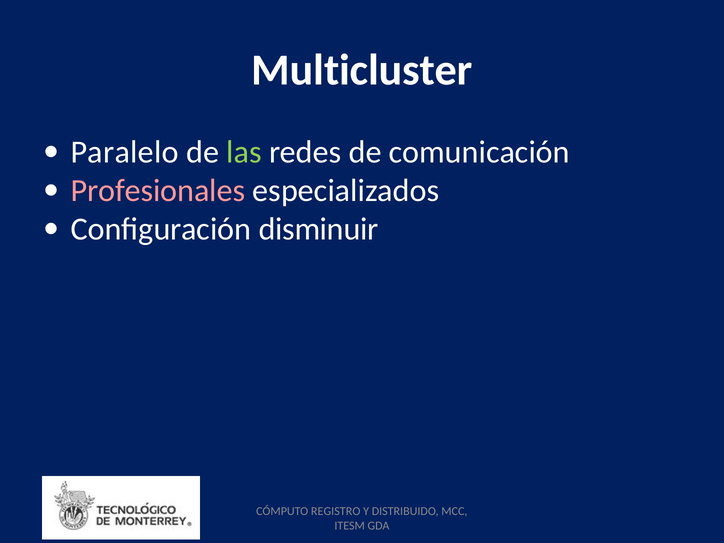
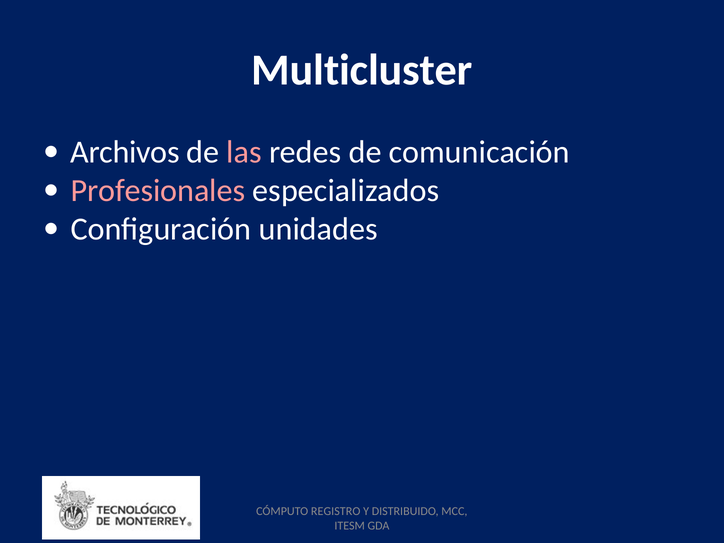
Paralelo: Paralelo -> Archivos (125, 152)
las colour: light green -> pink (244, 152)
disminuir: disminuir -> unidades (318, 229)
